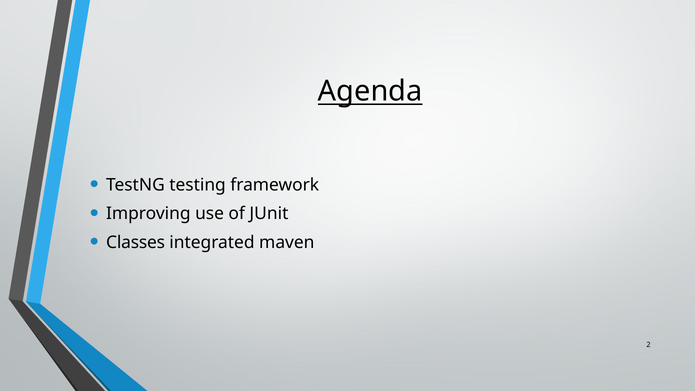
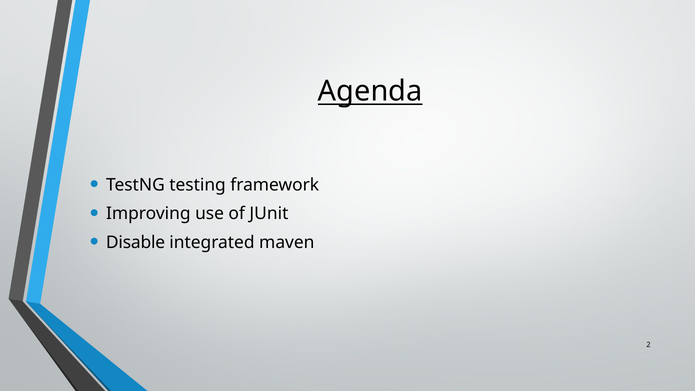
Classes: Classes -> Disable (136, 242)
